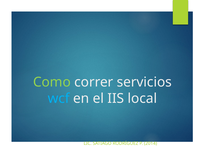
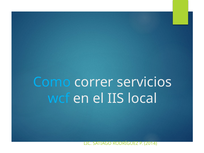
Como colour: light green -> light blue (52, 82)
